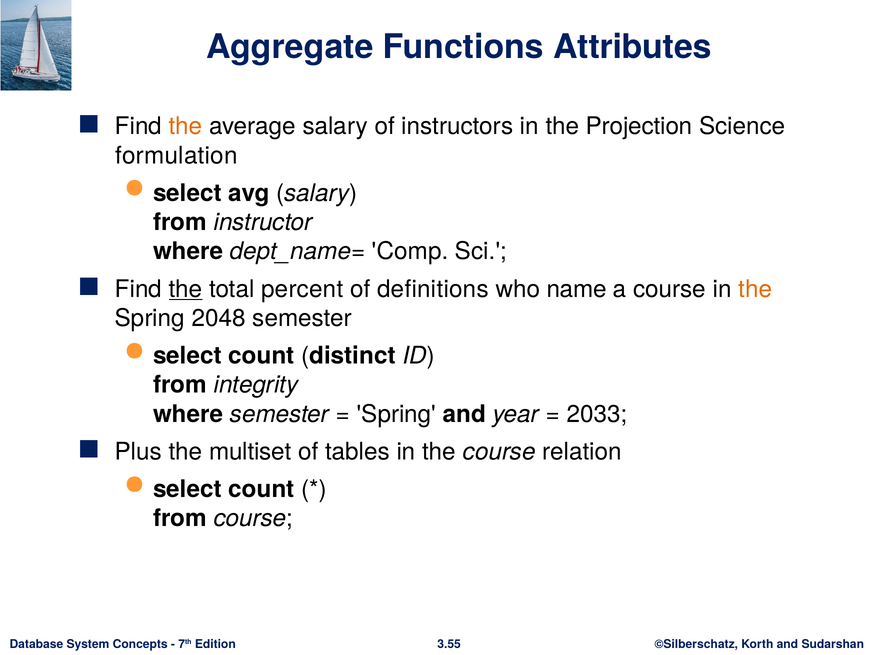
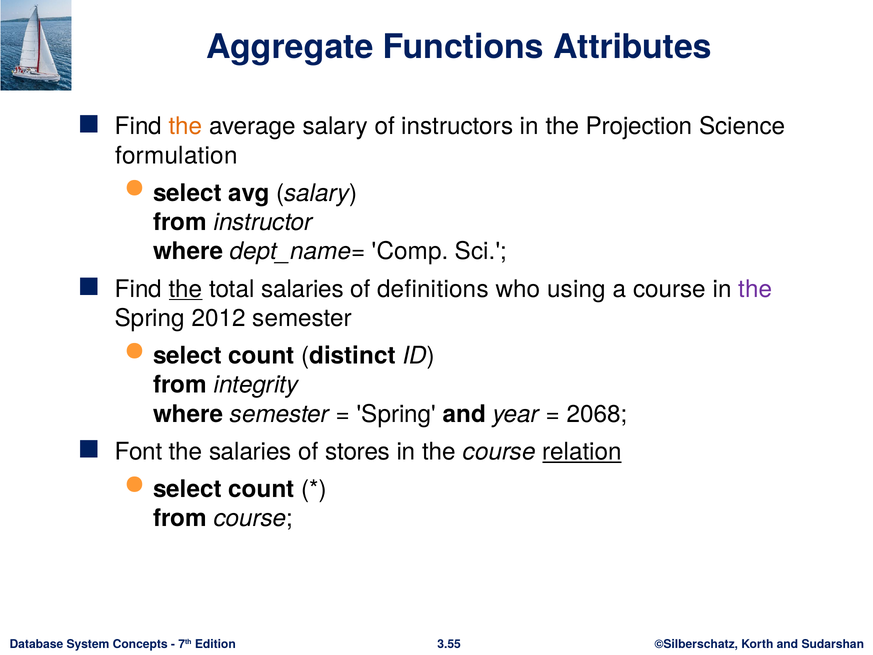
total percent: percent -> salaries (302, 289)
name: name -> using (576, 289)
the colour: orange -> purple (755, 289)
2048: 2048 -> 2012 (219, 318)
2033: 2033 -> 2068 (597, 414)
Plus: Plus -> Font (139, 451)
the multiset: multiset -> salaries (250, 451)
tables: tables -> stores (358, 451)
relation underline: none -> present (582, 451)
